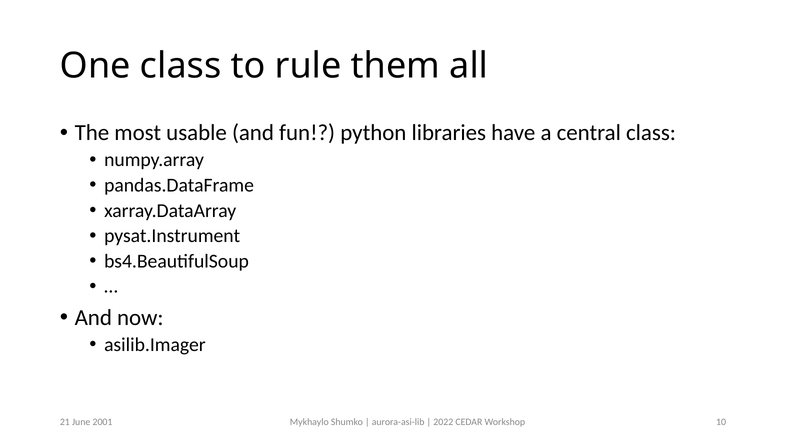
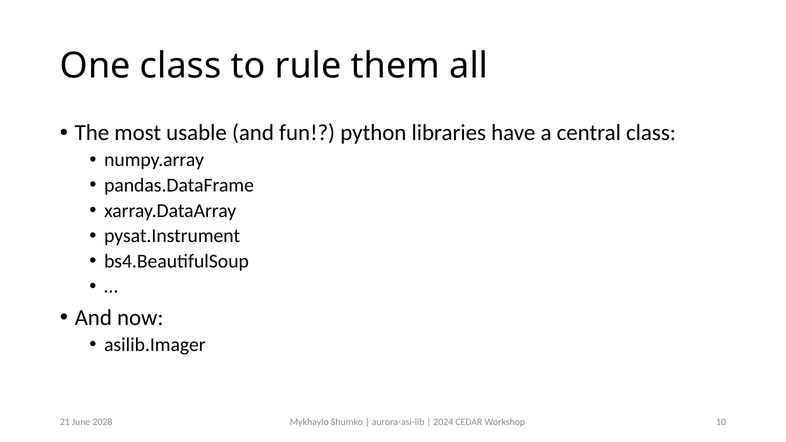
2001: 2001 -> 2028 (102, 422)
2022: 2022 -> 2024 (443, 422)
